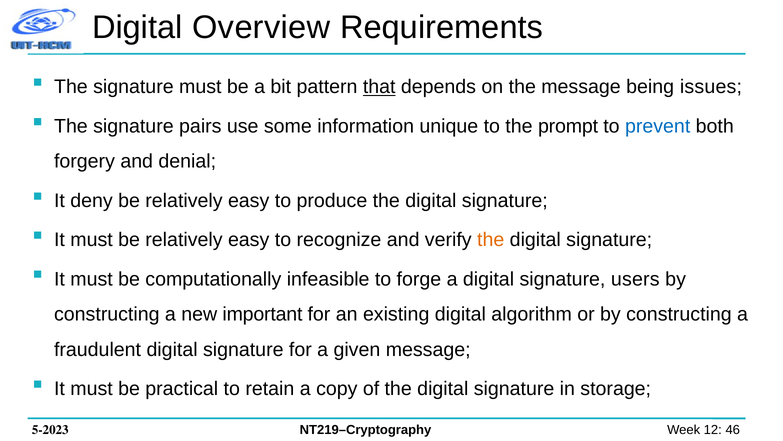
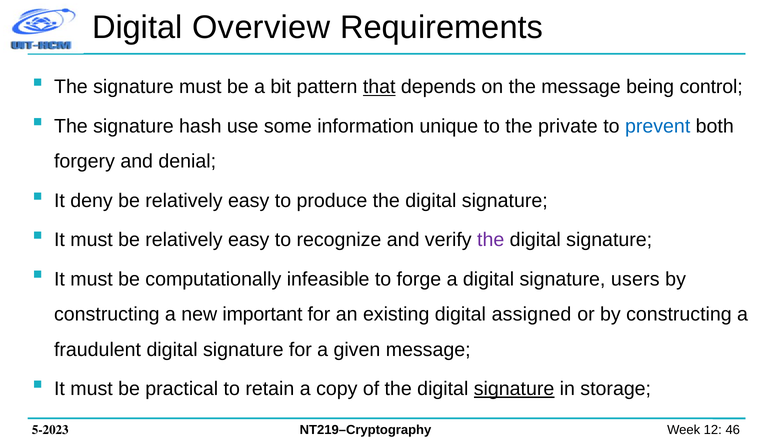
issues: issues -> control (711, 87)
pairs: pairs -> hash (200, 126)
prompt: prompt -> private (568, 126)
the colour: orange -> purple (491, 240)
algorithm: algorithm -> assigned (531, 314)
signature underline: none -> present (514, 388)
